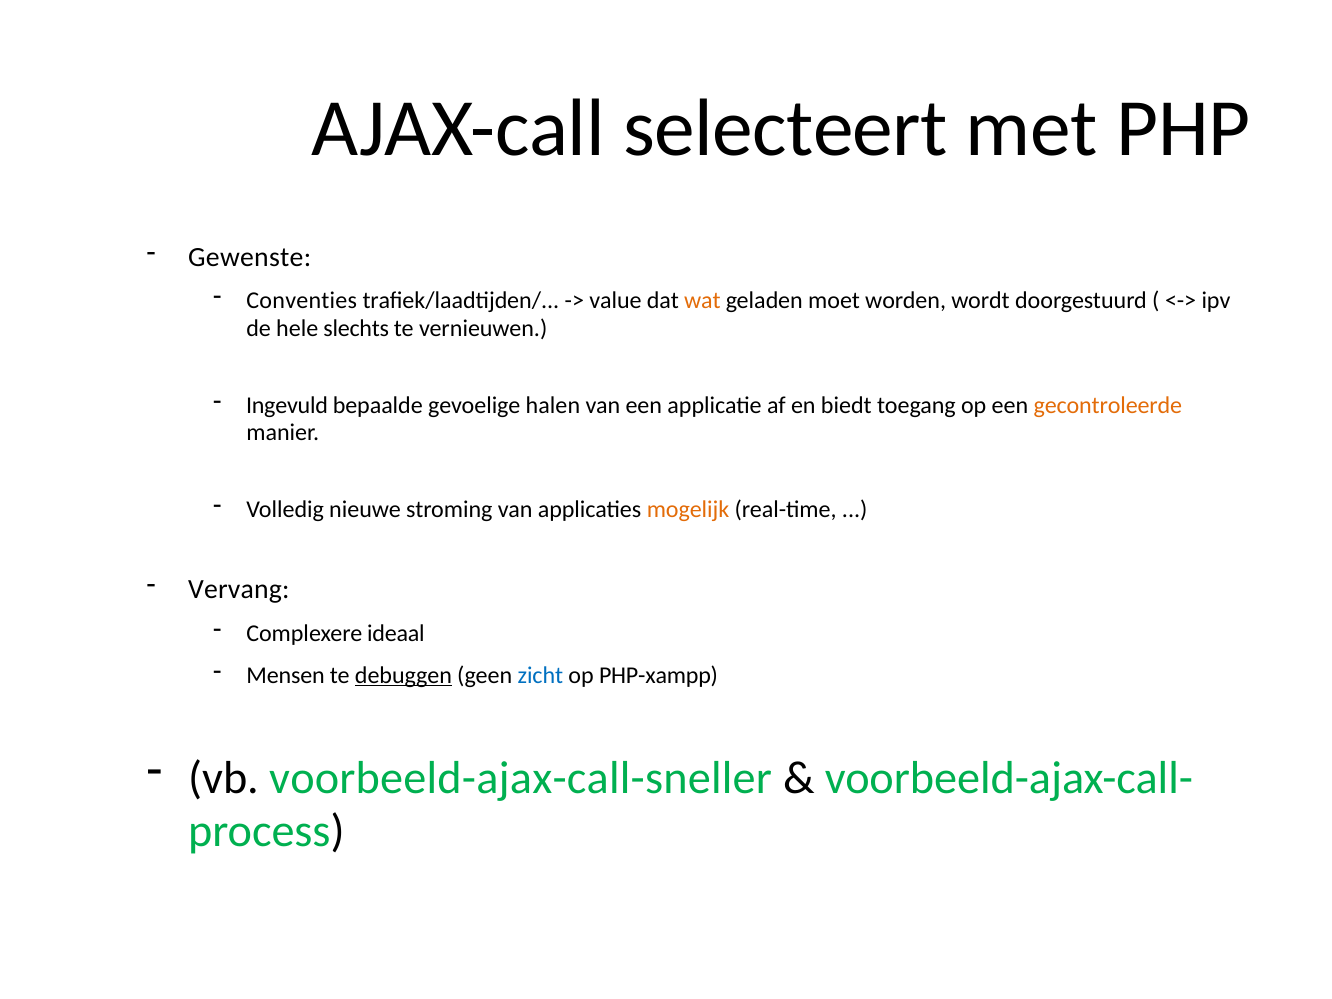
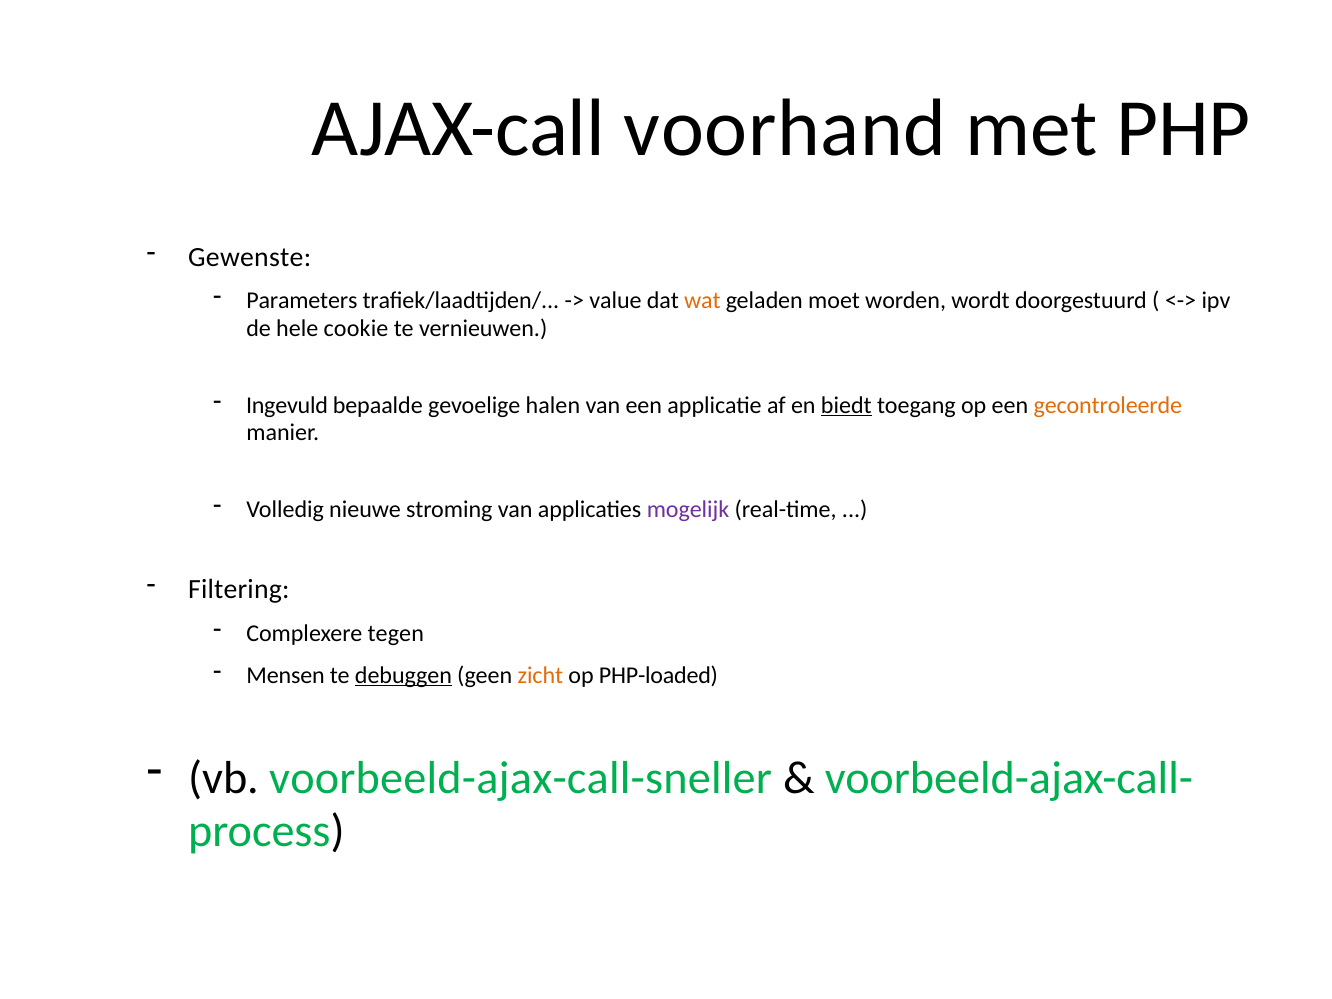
selecteert: selecteert -> voorhand (785, 129)
Conventies: Conventies -> Parameters (302, 301)
slechts: slechts -> cookie (356, 329)
biedt underline: none -> present (846, 405)
mogelijk colour: orange -> purple (688, 509)
Vervang: Vervang -> Filtering (239, 589)
ideaal: ideaal -> tegen (396, 633)
zicht colour: blue -> orange (540, 675)
PHP-xampp: PHP-xampp -> PHP-loaded (659, 675)
